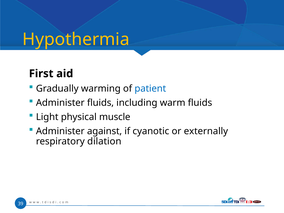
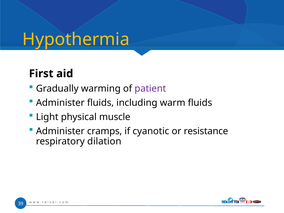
patient colour: blue -> purple (150, 89)
against: against -> cramps (105, 131)
externally: externally -> resistance (206, 131)
